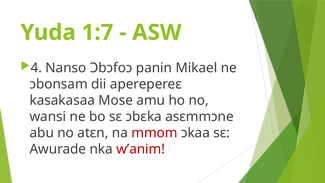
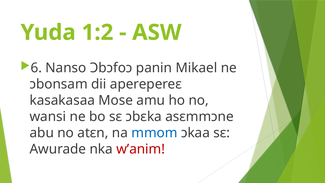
1:7: 1:7 -> 1:2 (97, 32)
4: 4 -> 6 (36, 68)
mmom colour: red -> blue (154, 133)
